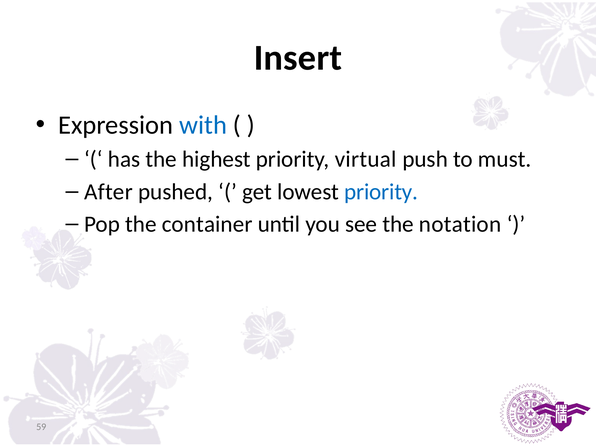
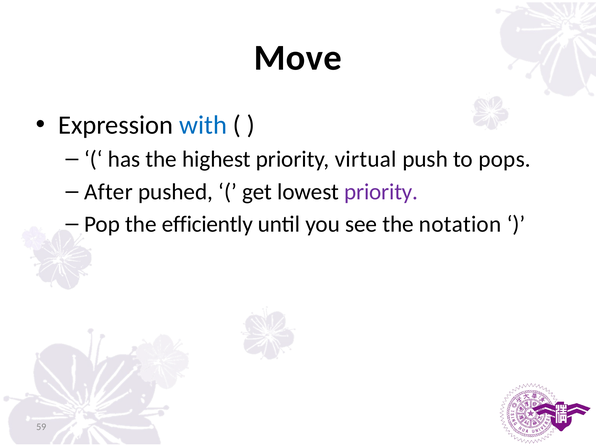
Insert: Insert -> Move (298, 58)
must: must -> pops (505, 159)
priority colour: blue -> purple (381, 192)
container: container -> efficiently (207, 224)
